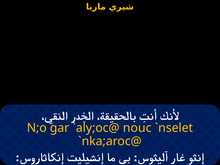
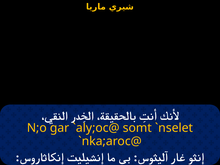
nouc: nouc -> somt (137, 128)
